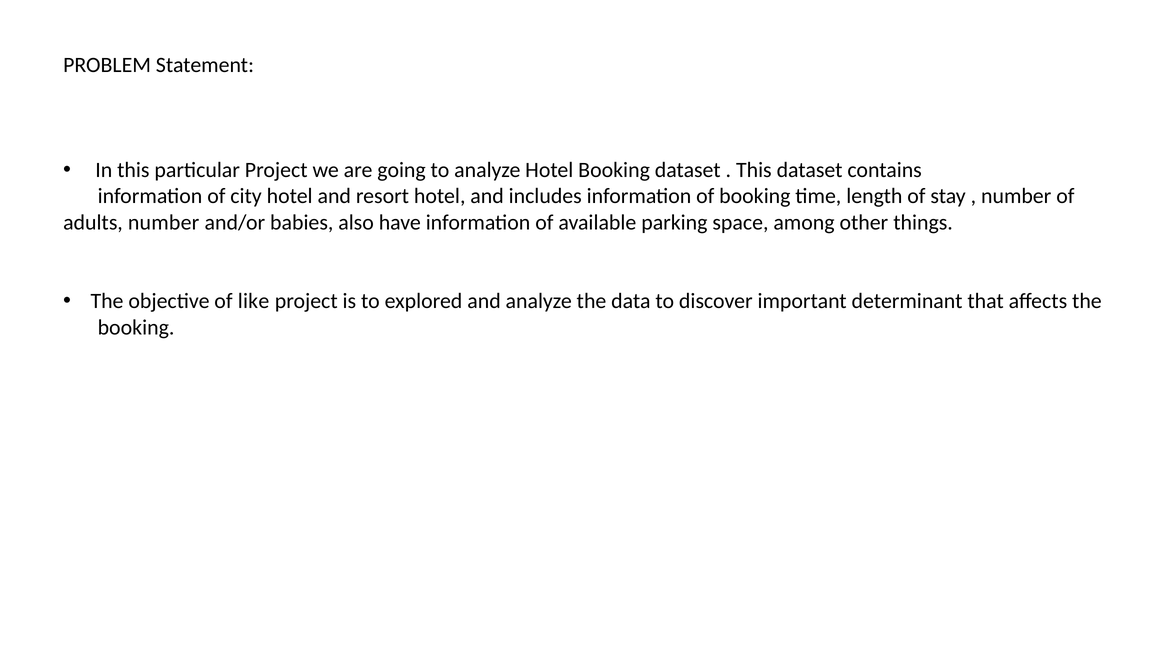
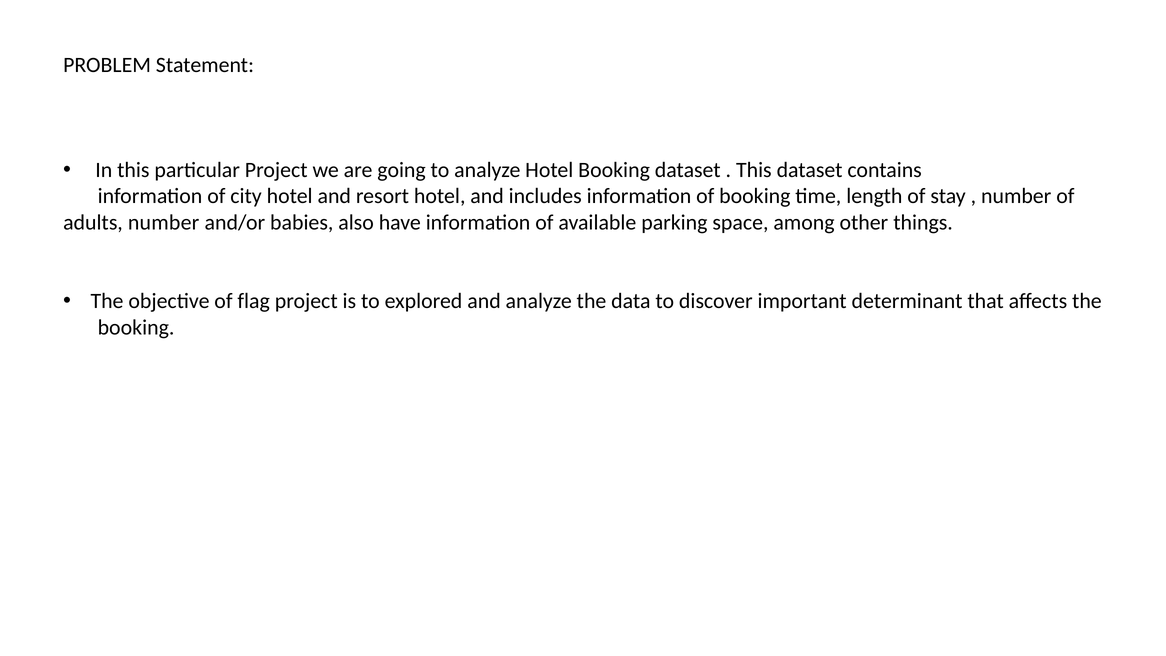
like: like -> flag (254, 301)
